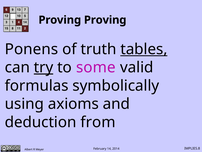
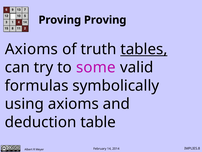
Ponens: Ponens -> Axioms (31, 49)
try underline: present -> none (44, 67)
from: from -> table (98, 122)
